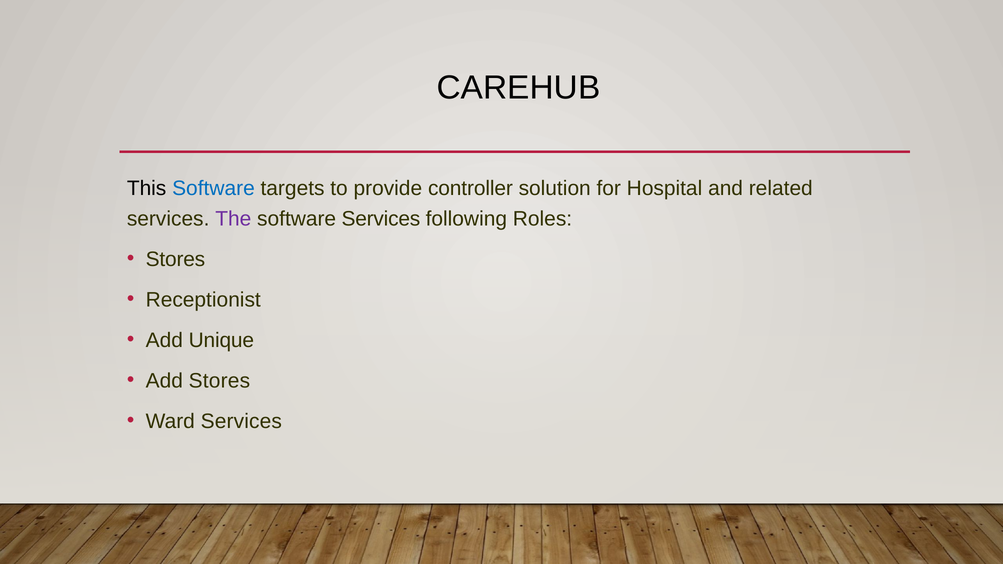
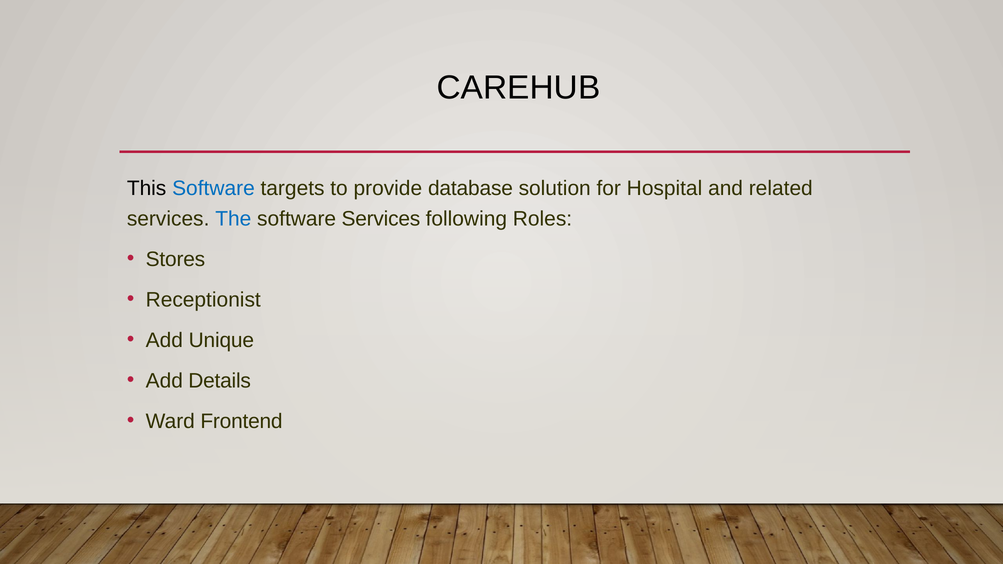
controller: controller -> database (470, 189)
The colour: purple -> blue (233, 219)
Add Stores: Stores -> Details (220, 381)
Ward Services: Services -> Frontend (242, 421)
